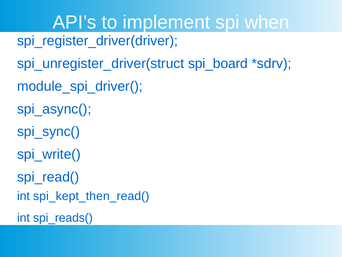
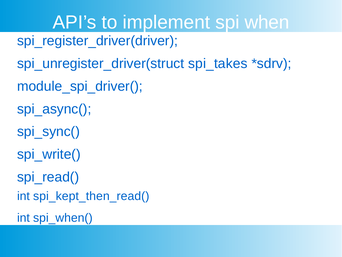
spi_board: spi_board -> spi_takes (218, 63)
spi_reads(: spi_reads( -> spi_when( (63, 218)
